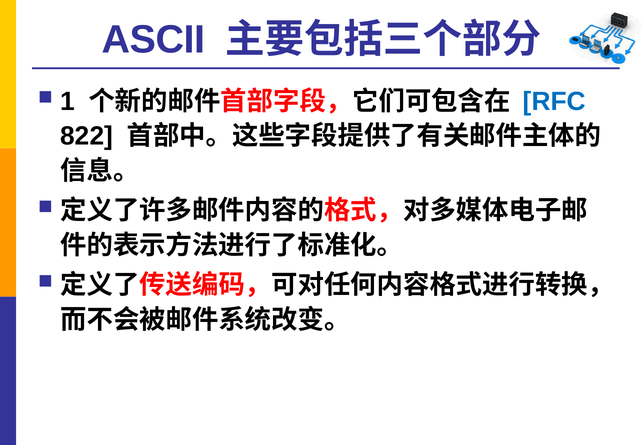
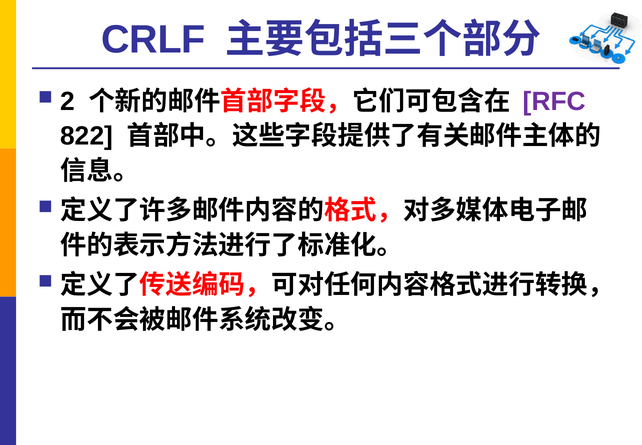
ASCII: ASCII -> CRLF (153, 40)
1: 1 -> 2 (68, 101)
RFC colour: blue -> purple (554, 101)
